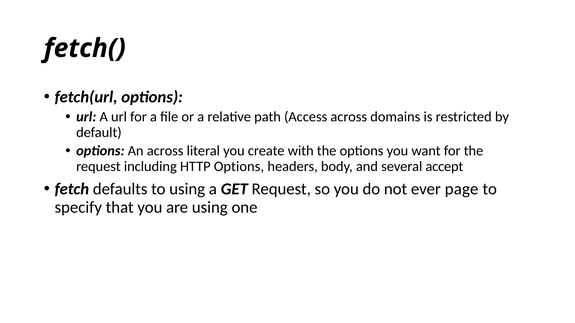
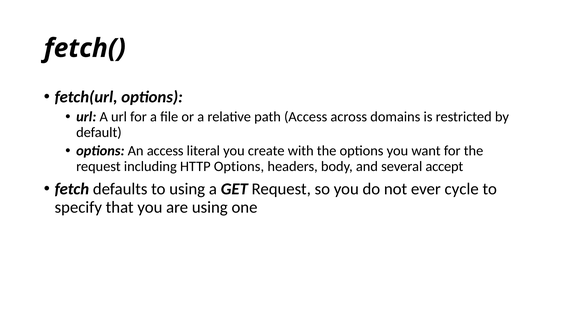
An across: across -> access (165, 151)
page: page -> cycle (462, 189)
